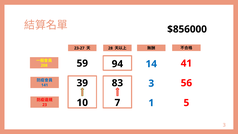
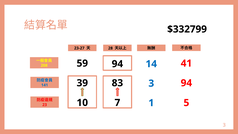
$856000: $856000 -> $332799 (187, 29)
3 56: 56 -> 94 (186, 83)
